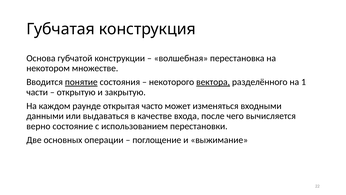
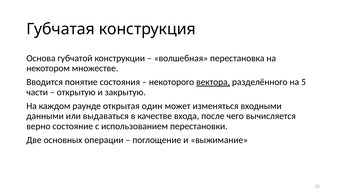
понятие underline: present -> none (81, 82)
1: 1 -> 5 (304, 82)
часто: часто -> один (152, 106)
